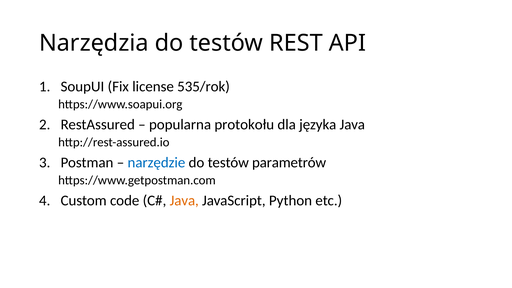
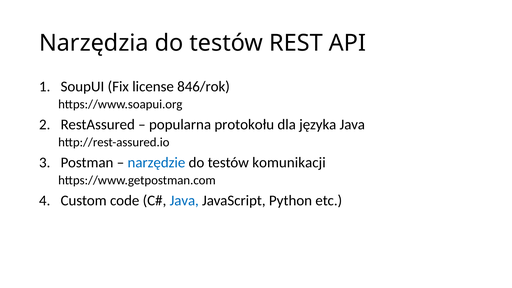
535/rok: 535/rok -> 846/rok (204, 87)
parametrów: parametrów -> komunikacji (289, 162)
Java colour: orange -> blue (184, 200)
